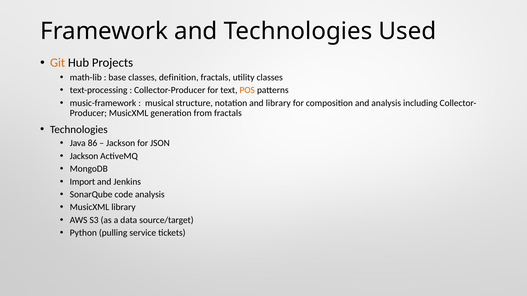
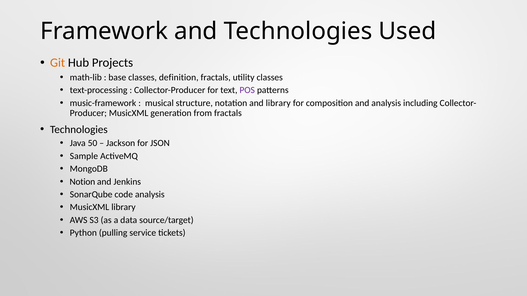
POS colour: orange -> purple (247, 90)
86: 86 -> 50 (93, 143)
Jackson: Jackson -> Sample (84, 156)
Import: Import -> Notion (82, 182)
